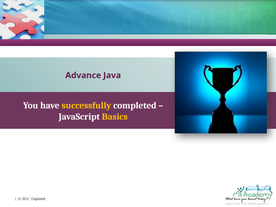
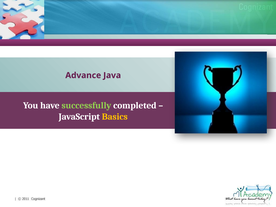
successfully colour: yellow -> light green (86, 106)
